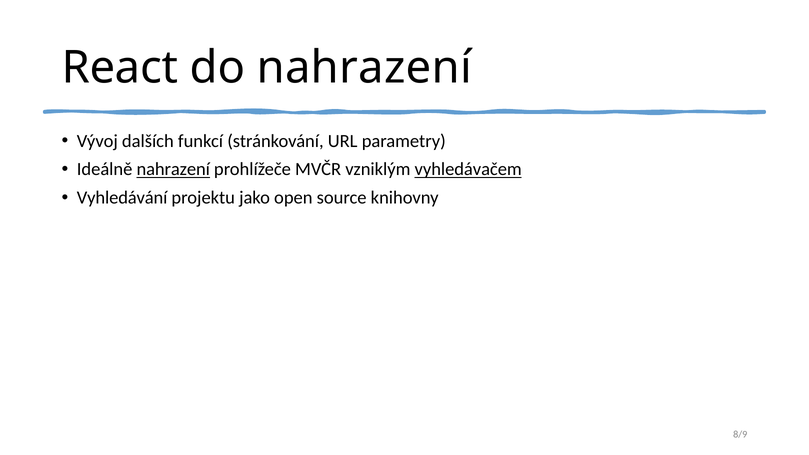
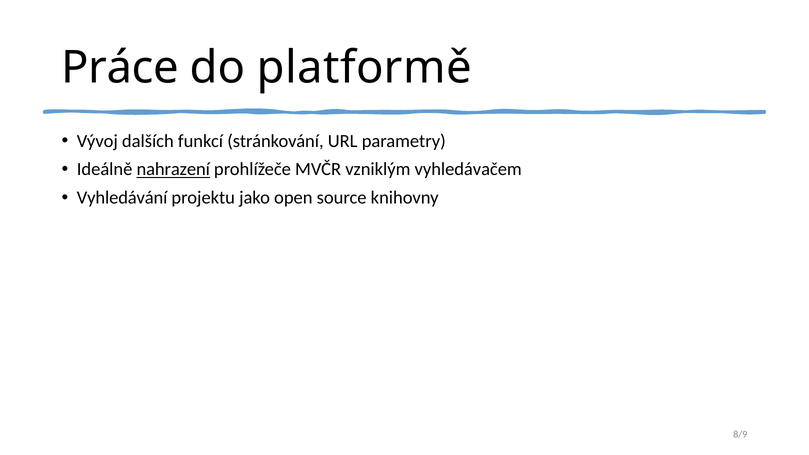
React: React -> Práce (120, 68)
do nahrazení: nahrazení -> platformě (364, 68)
vyhledávačem underline: present -> none (468, 169)
